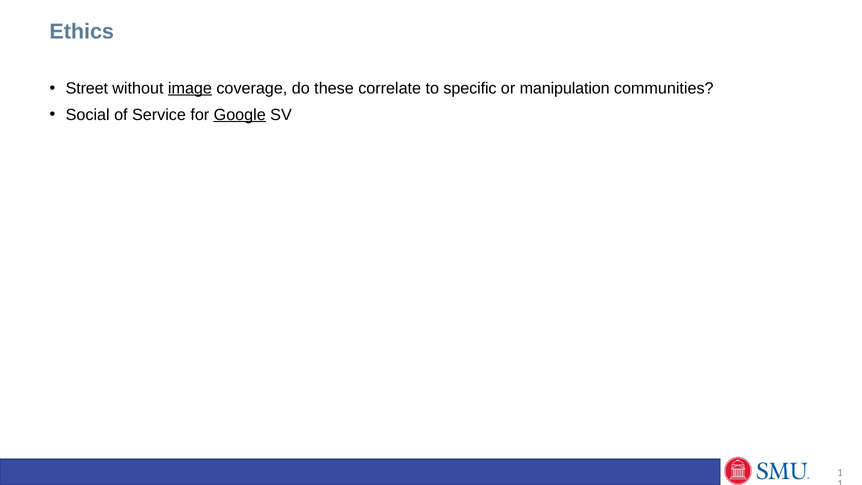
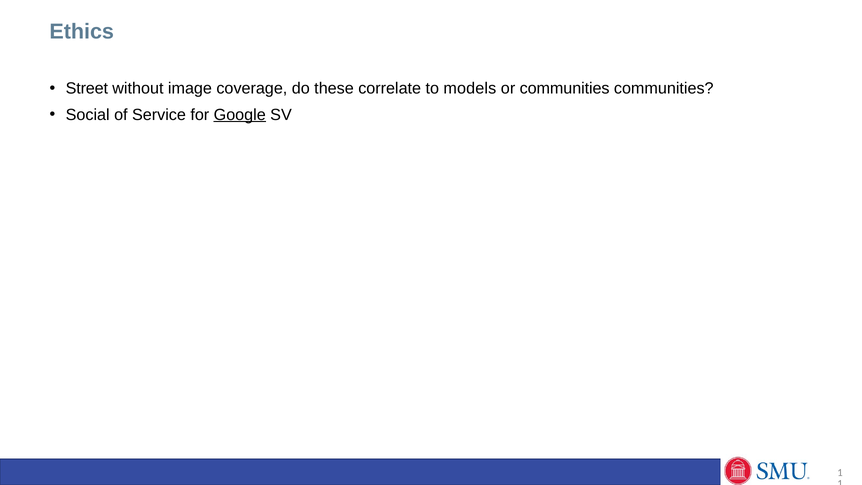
image underline: present -> none (190, 88)
specific: specific -> models (470, 88)
or manipulation: manipulation -> communities (565, 88)
